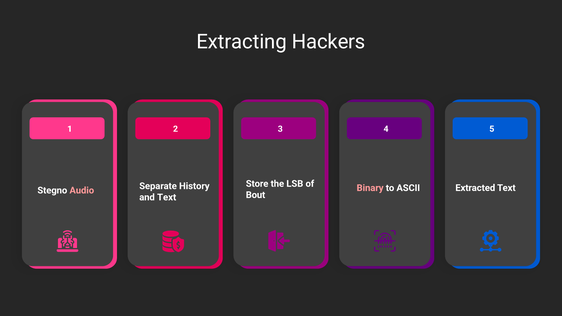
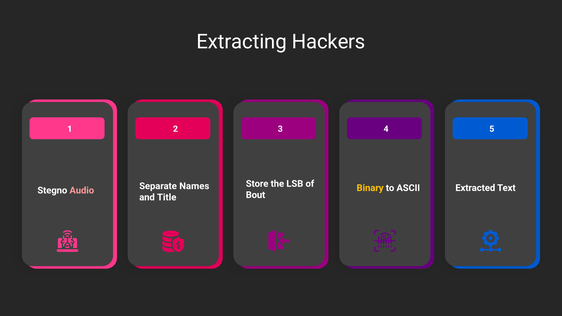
History: History -> Names (194, 186)
Binary colour: pink -> yellow (370, 188)
and Text: Text -> Title (167, 197)
